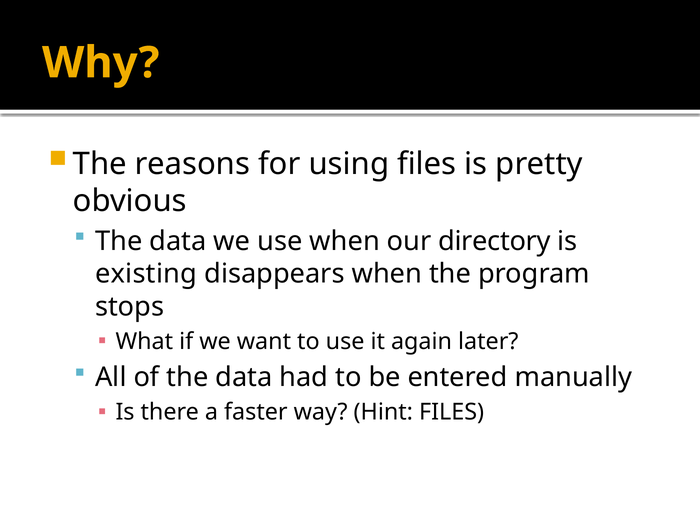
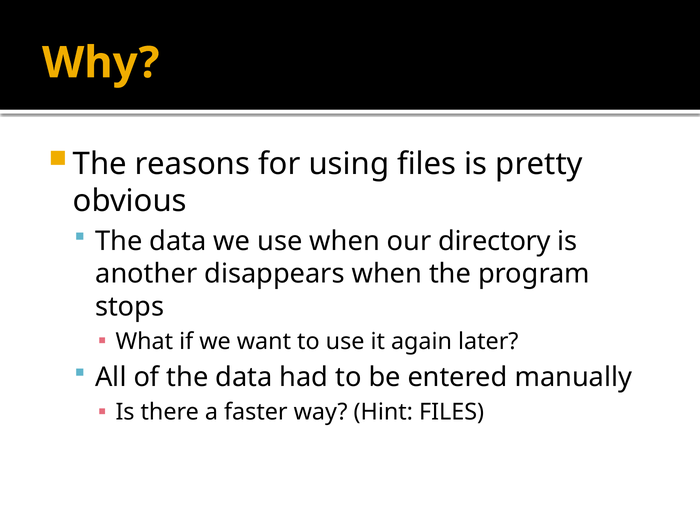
existing: existing -> another (146, 274)
